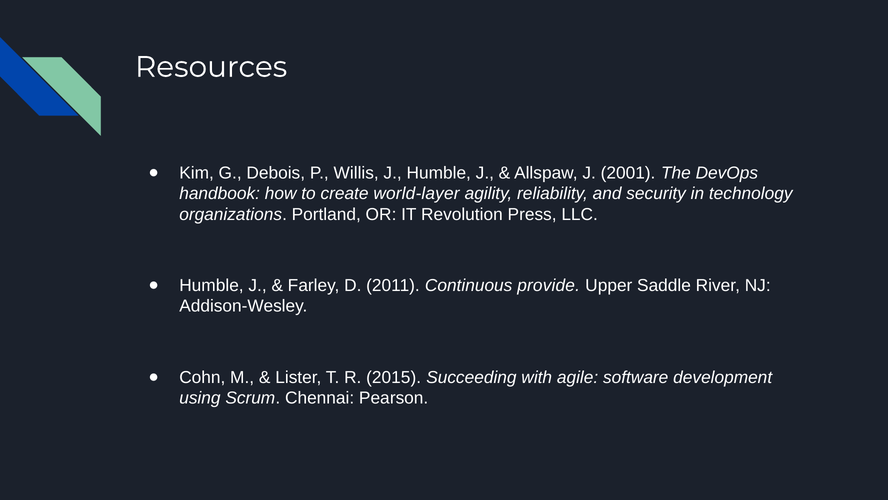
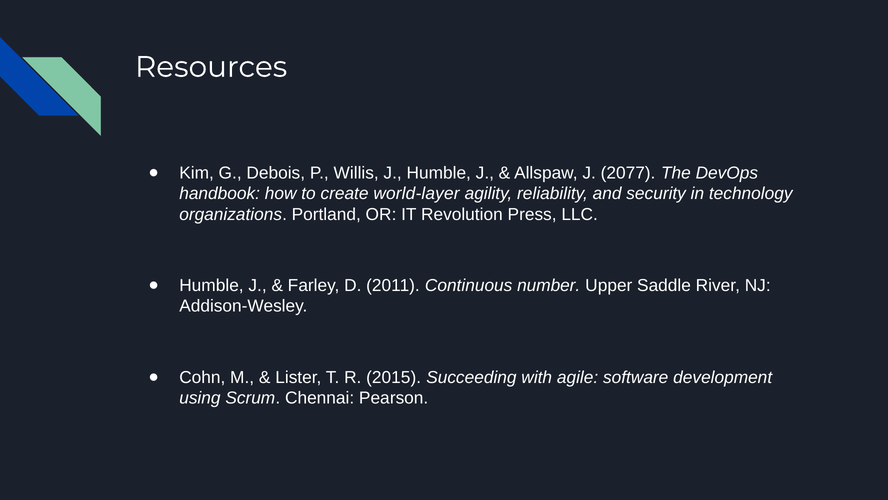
2001: 2001 -> 2077 (628, 173)
provide: provide -> number (549, 285)
